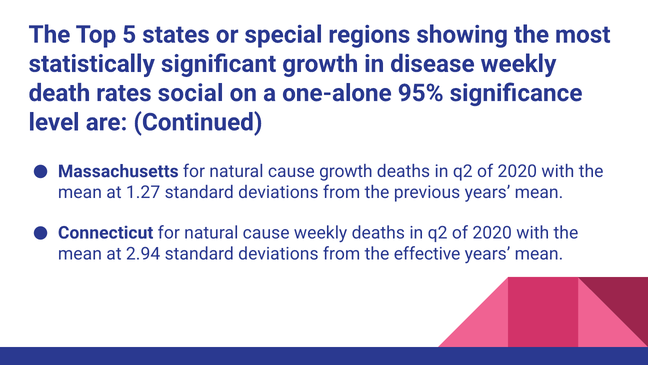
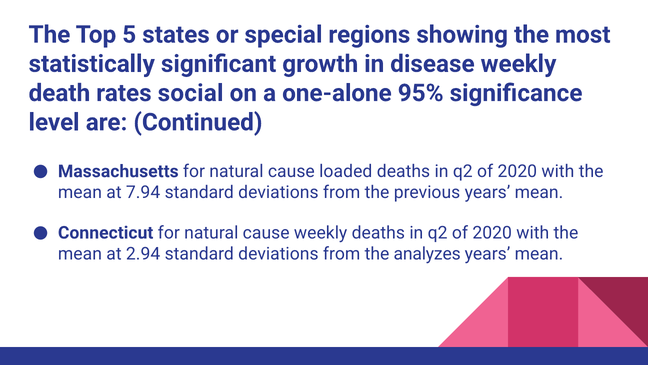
cause growth: growth -> loaded (346, 171)
1.27: 1.27 -> 7.94 (143, 192)
effective: effective -> analyzes (427, 254)
